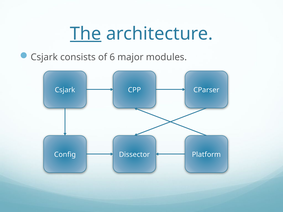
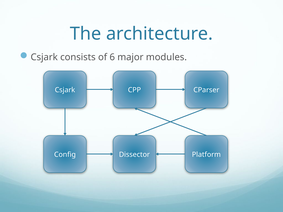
The underline: present -> none (86, 34)
